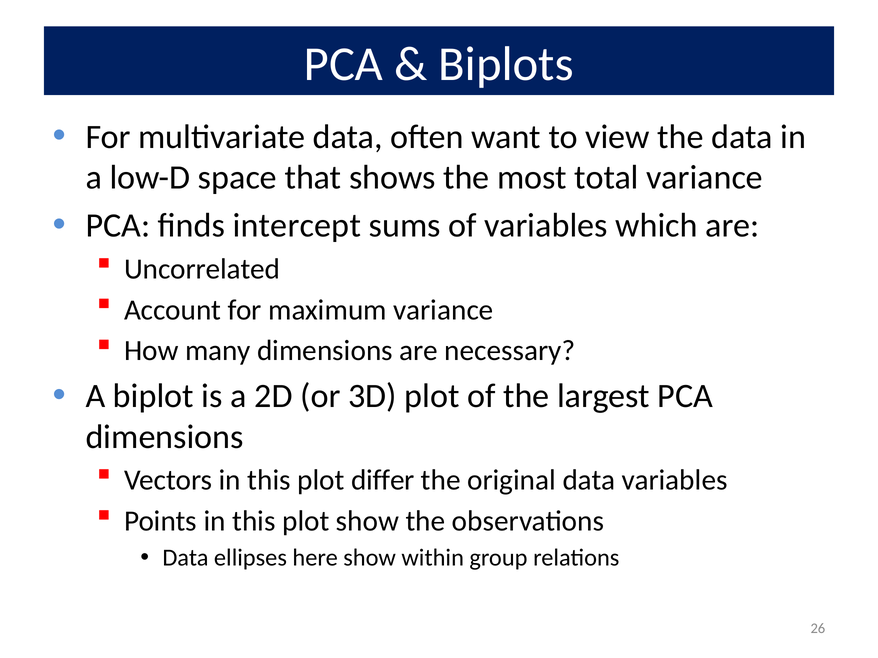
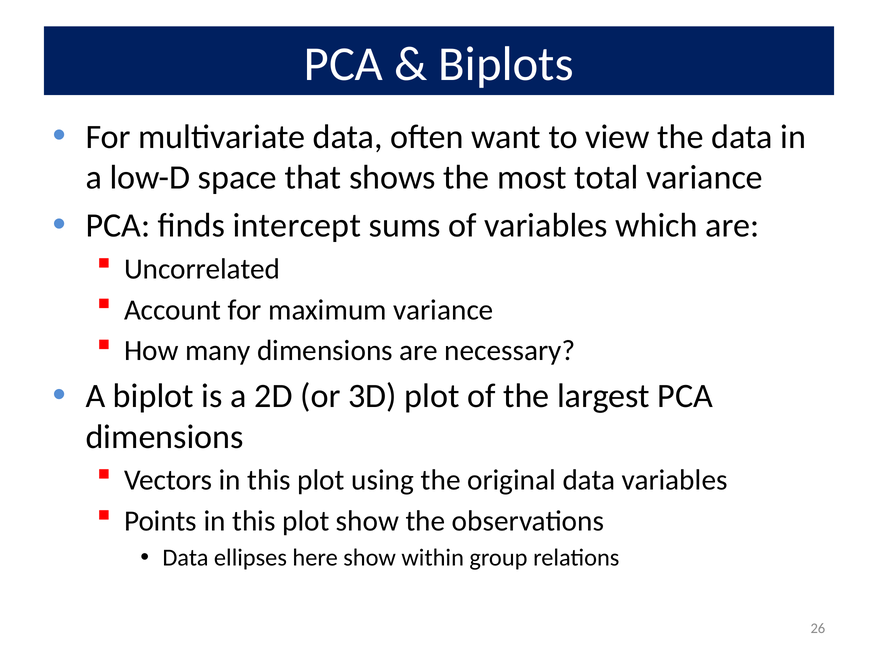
differ: differ -> using (383, 481)
